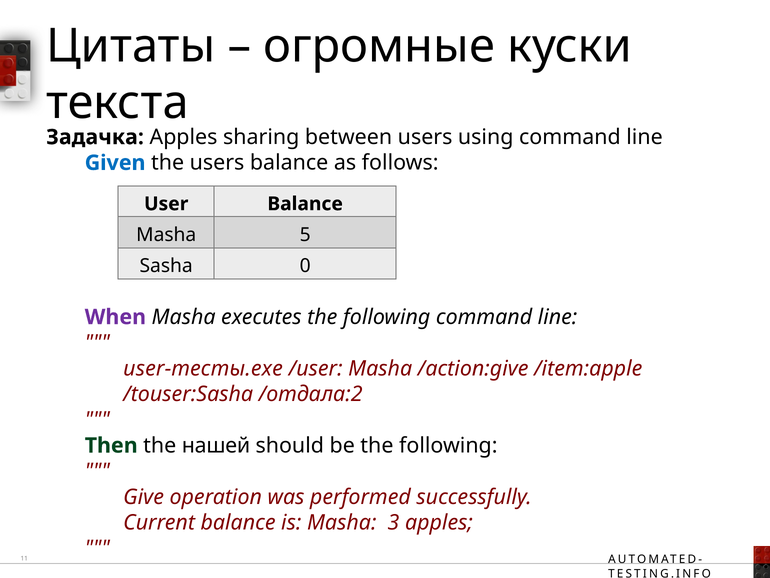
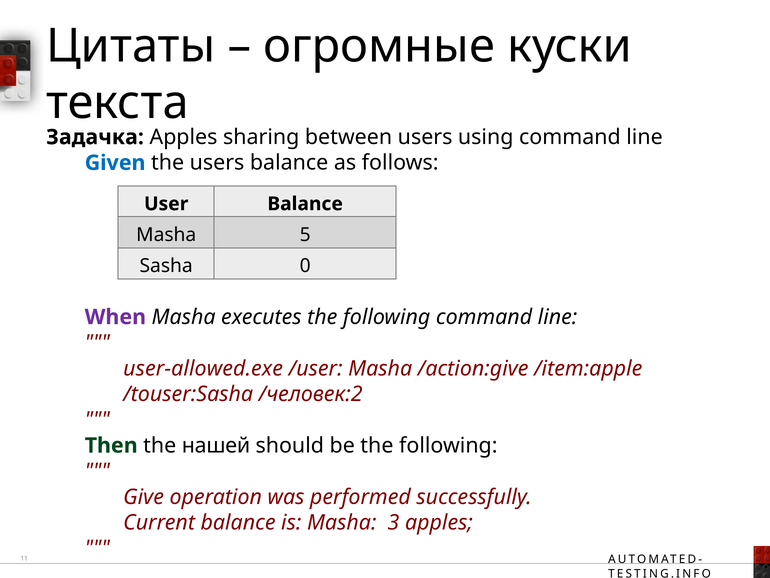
user-тесты.exe: user-тесты.exe -> user-allowed.exe (203, 368)
/отдала:2: /отдала:2 -> /человек:2 (311, 394)
